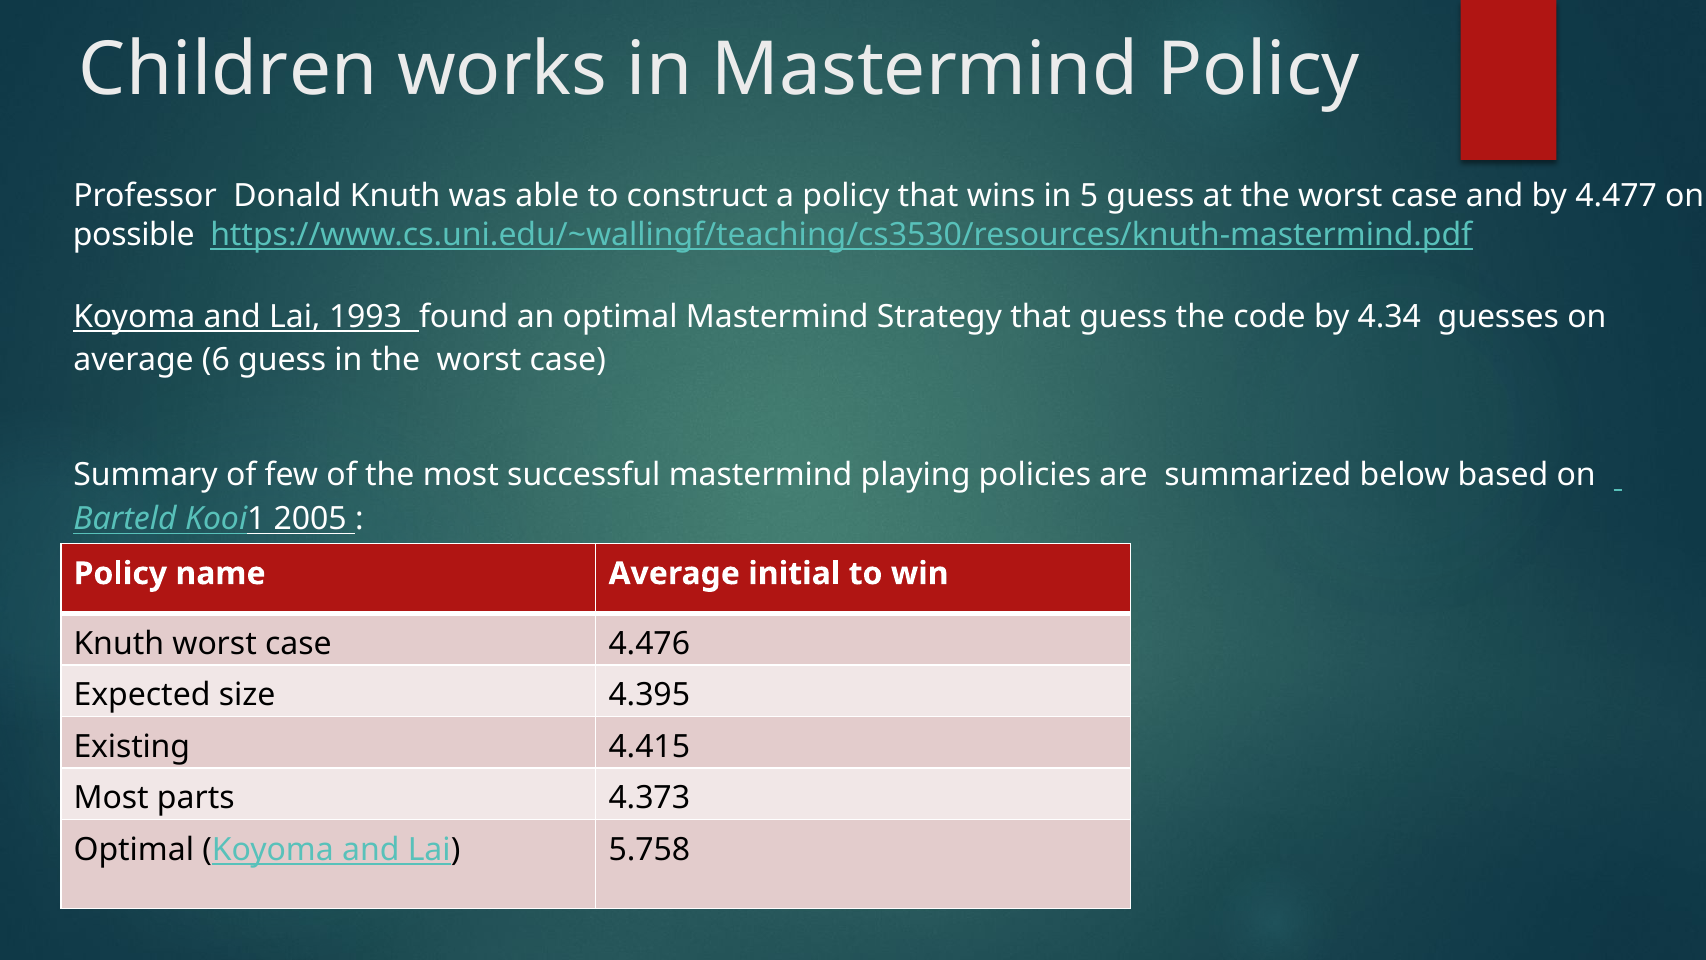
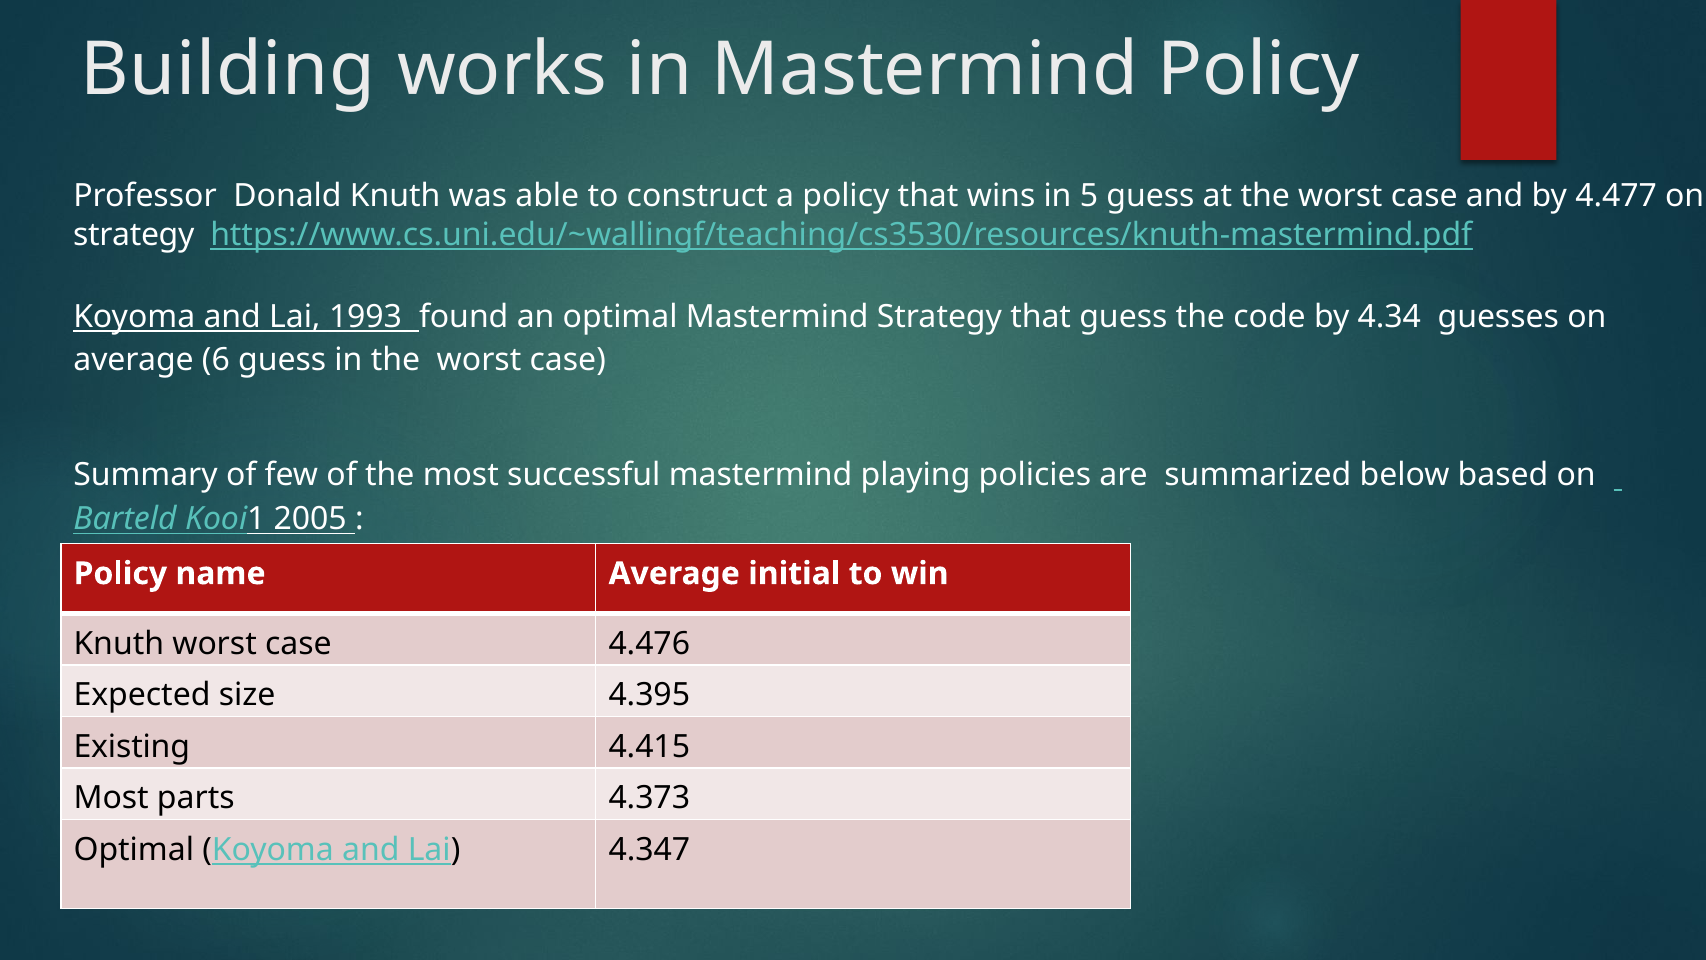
Children: Children -> Building (228, 70)
possible: possible -> strategy (134, 235)
5.758: 5.758 -> 4.347 (649, 849)
